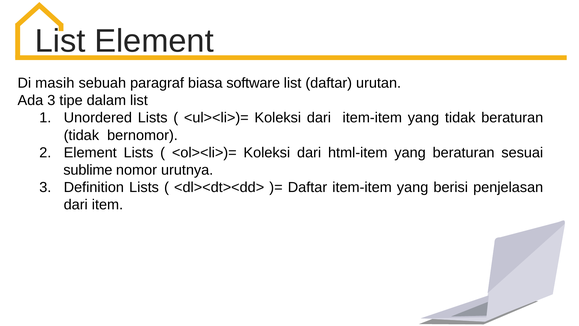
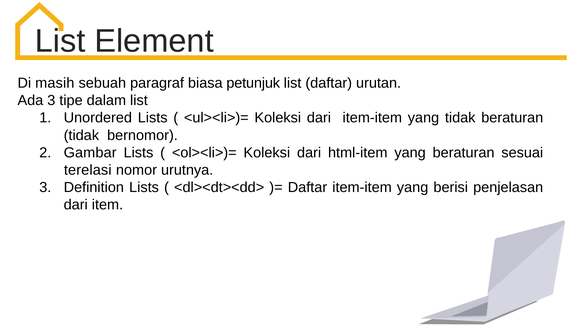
software: software -> petunjuk (253, 83)
Element: Element -> Gambar (90, 152)
sublime: sublime -> terelasi (88, 170)
